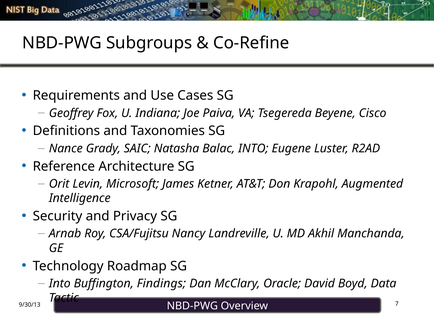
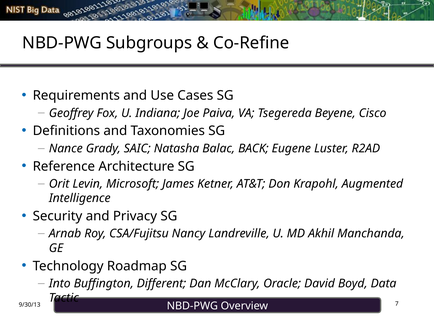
Balac INTO: INTO -> BACK (253, 149)
Findings: Findings -> Different (162, 284)
